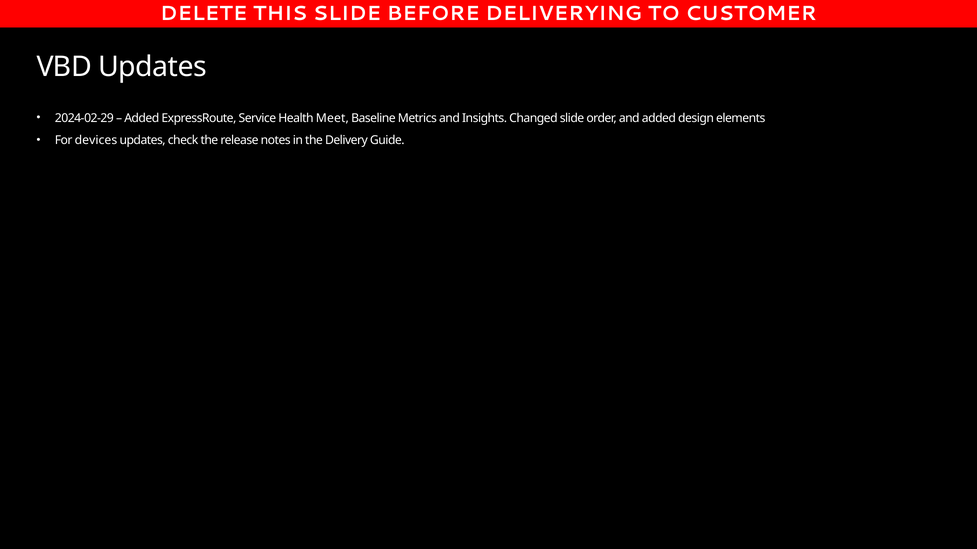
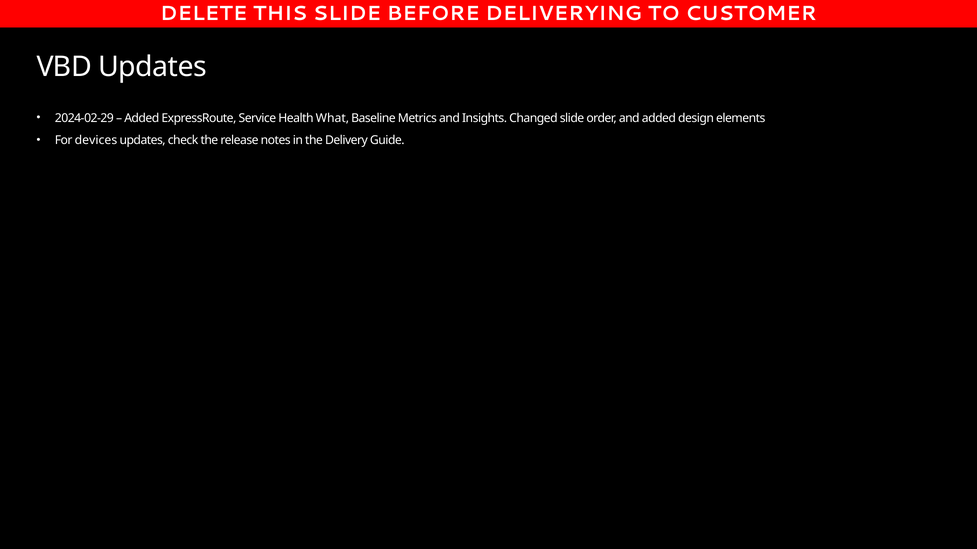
Meet: Meet -> What (332, 118)
